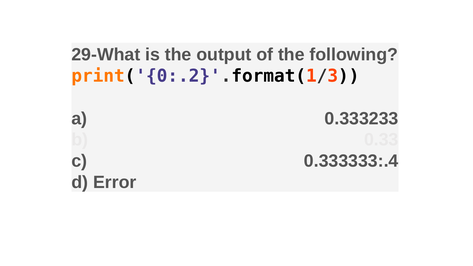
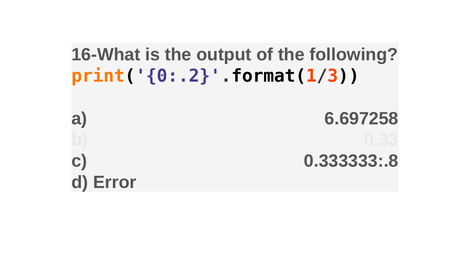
29-What: 29-What -> 16-What (106, 55)
0.333233: 0.333233 -> 6.697258 (362, 119)
0.333333:.4: 0.333333:.4 -> 0.333333:.8 (351, 161)
